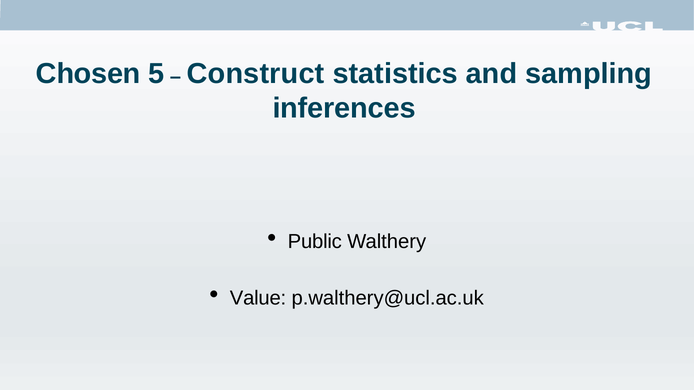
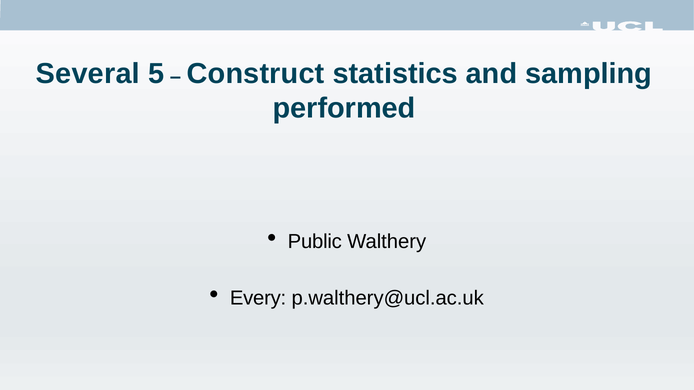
Chosen: Chosen -> Several (88, 74)
inferences: inferences -> performed (344, 108)
Value: Value -> Every (258, 298)
